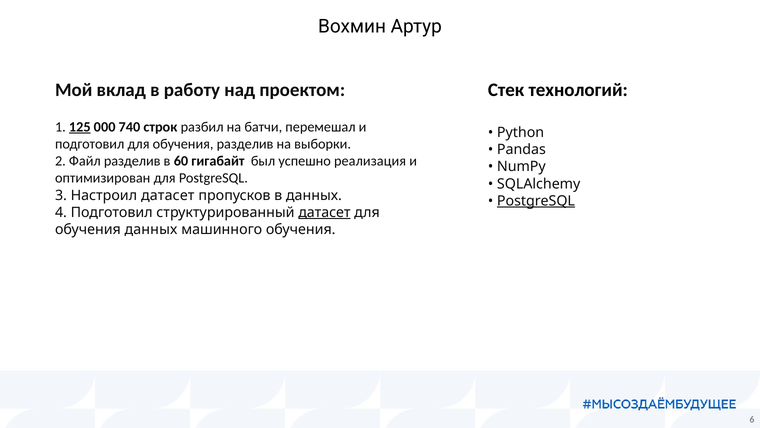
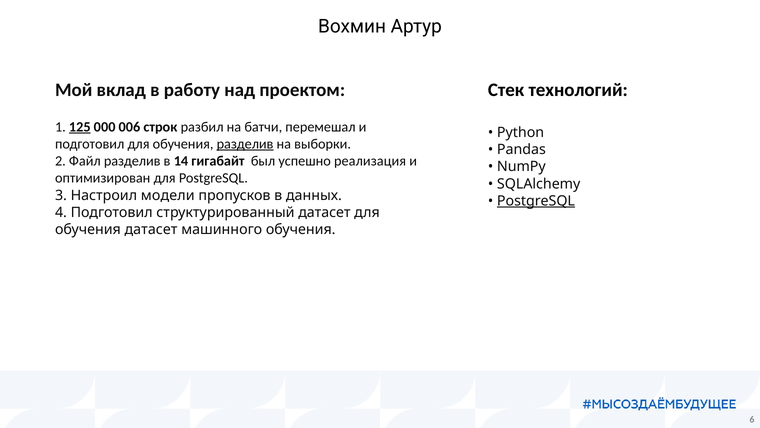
740: 740 -> 006 (129, 127)
разделив underline: none -> present (245, 144)
60: 60 -> 14 (181, 161)
Настроил датасет: датасет -> модели (168, 195)
датасет underline: present -> none (324, 212)
обучения данных: данных -> датасет (151, 229)
